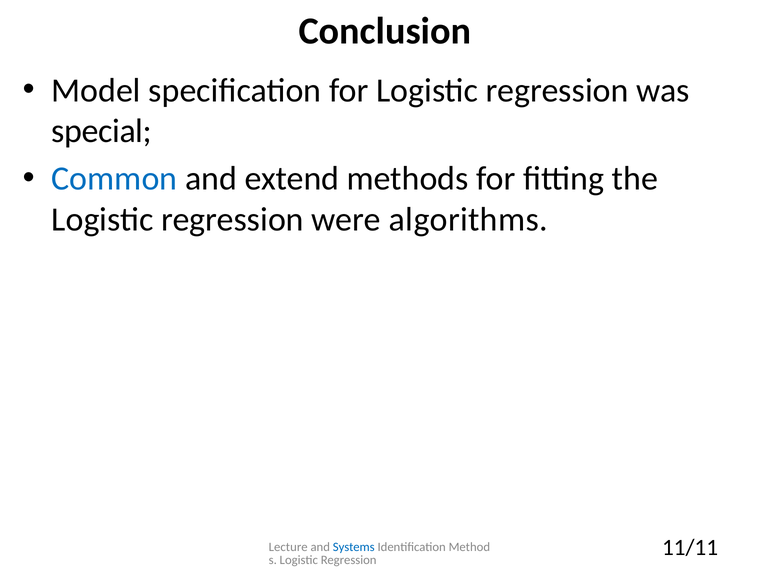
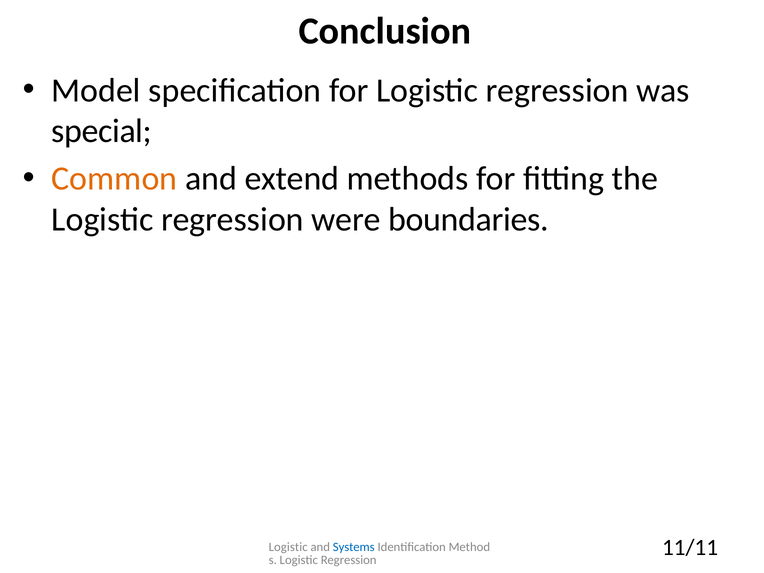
Common colour: blue -> orange (114, 179)
algorithms: algorithms -> boundaries (469, 220)
Lecture: Lecture -> Logistic (288, 547)
